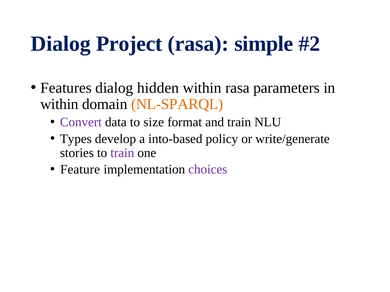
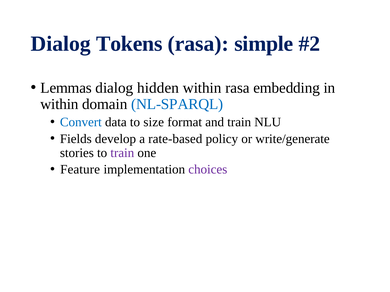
Project: Project -> Tokens (129, 44)
Features: Features -> Lemmas (66, 88)
parameters: parameters -> embedding (287, 88)
NL-SPARQL colour: orange -> blue (177, 104)
Convert colour: purple -> blue (81, 122)
Types: Types -> Fields (76, 139)
into-based: into-based -> rate-based (175, 139)
